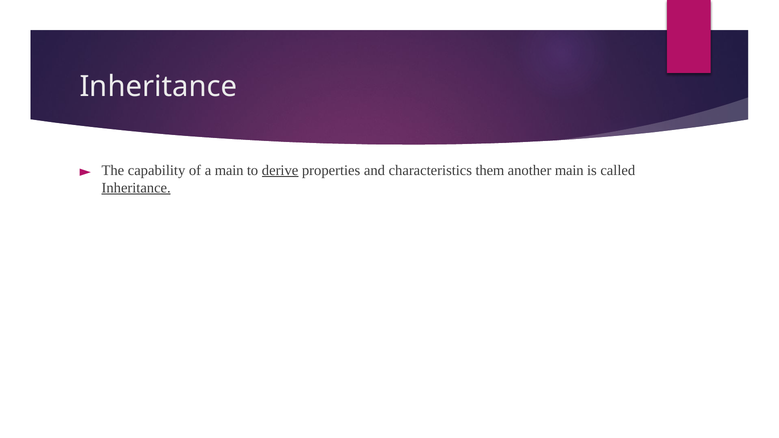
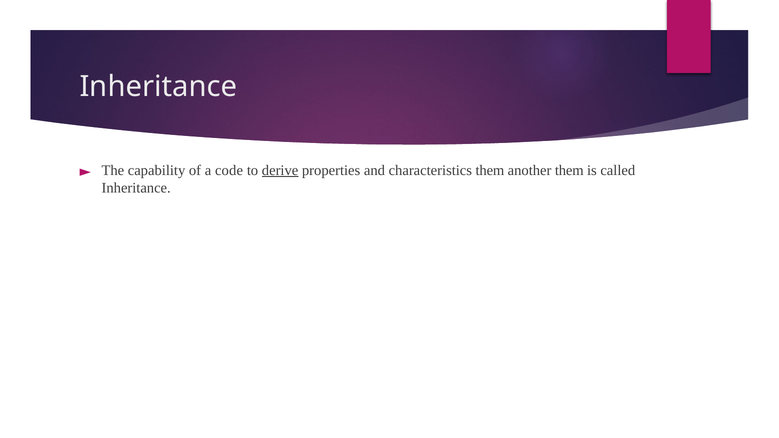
a main: main -> code (229, 170)
another main: main -> them (569, 170)
Inheritance underline: present -> none (136, 188)
